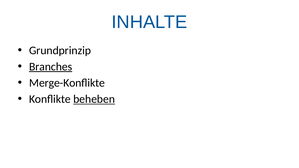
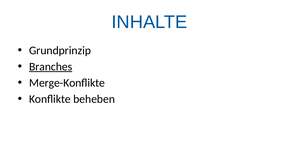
beheben underline: present -> none (94, 99)
